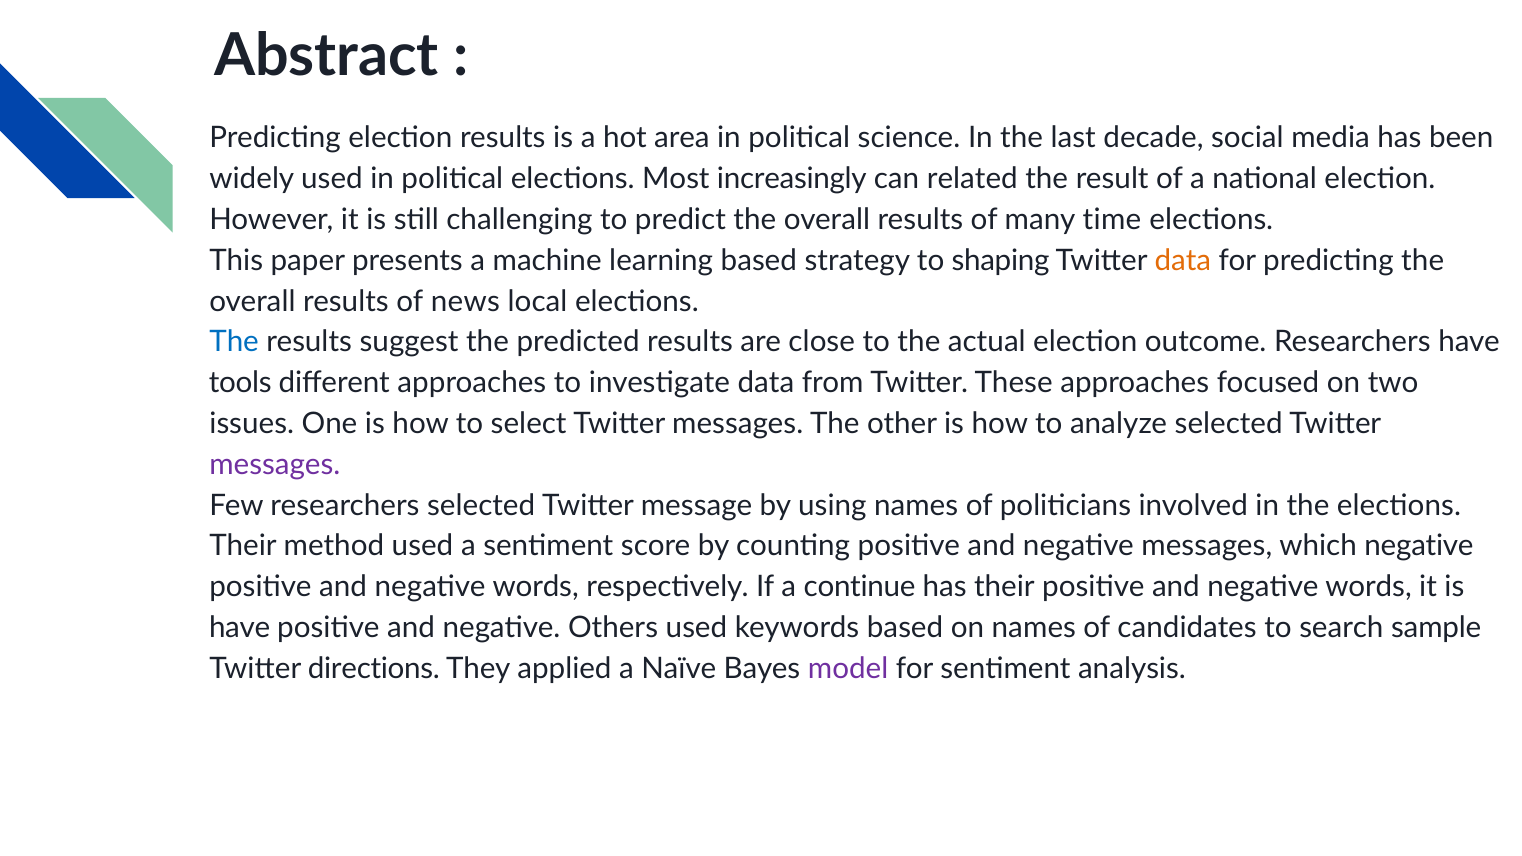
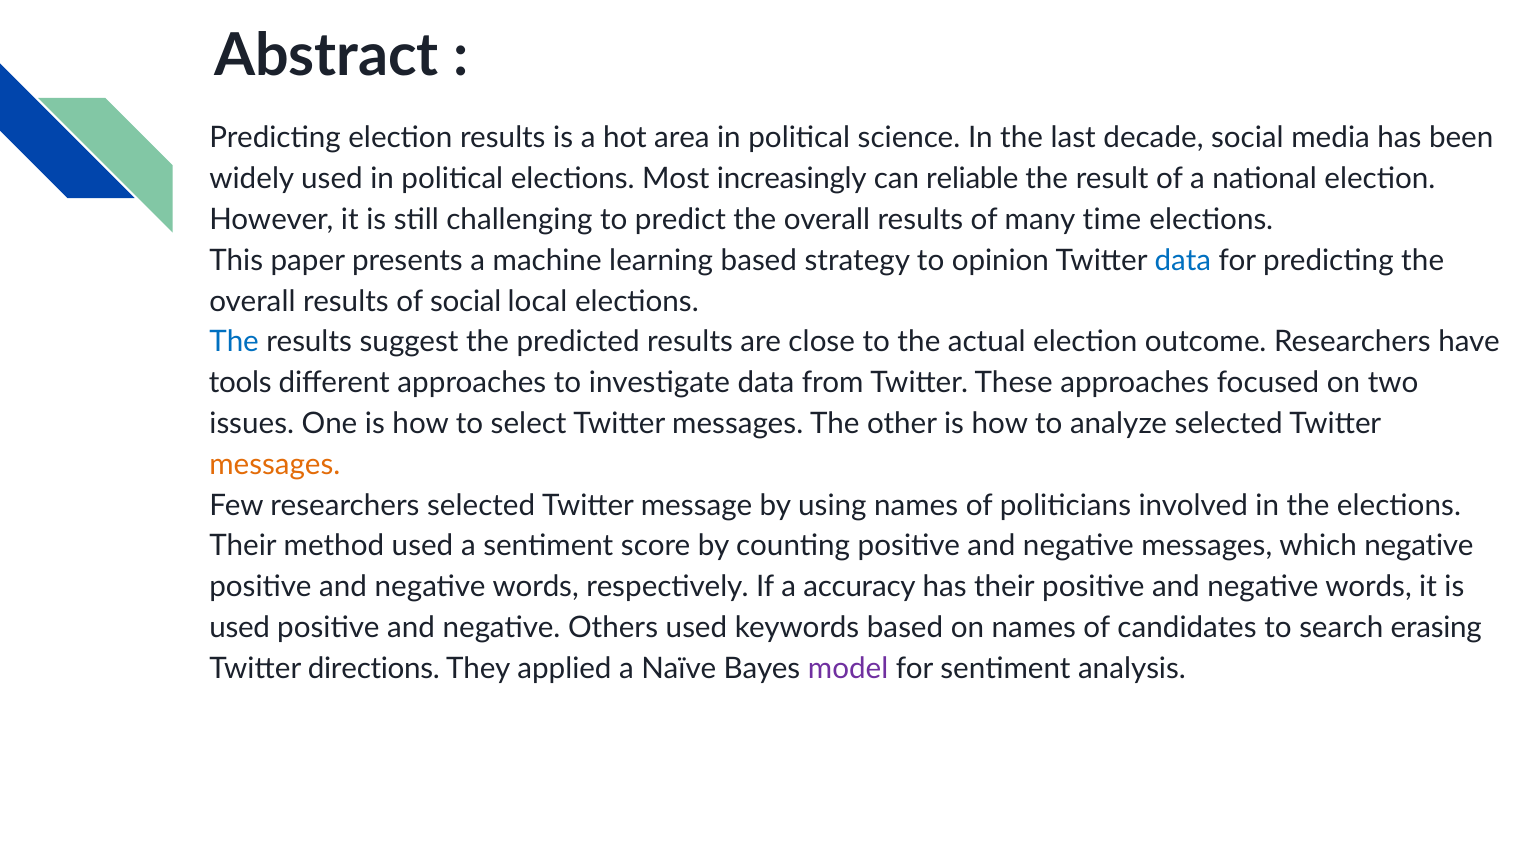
related: related -> reliable (972, 179)
shaping: shaping -> opinion (1000, 261)
data colour: orange -> blue (1183, 261)
of news: news -> social (466, 301)
messages colour: purple -> orange (275, 465)
continue: continue -> accuracy (860, 587)
have: have -> used (240, 628)
sample: sample -> erasing (1436, 628)
